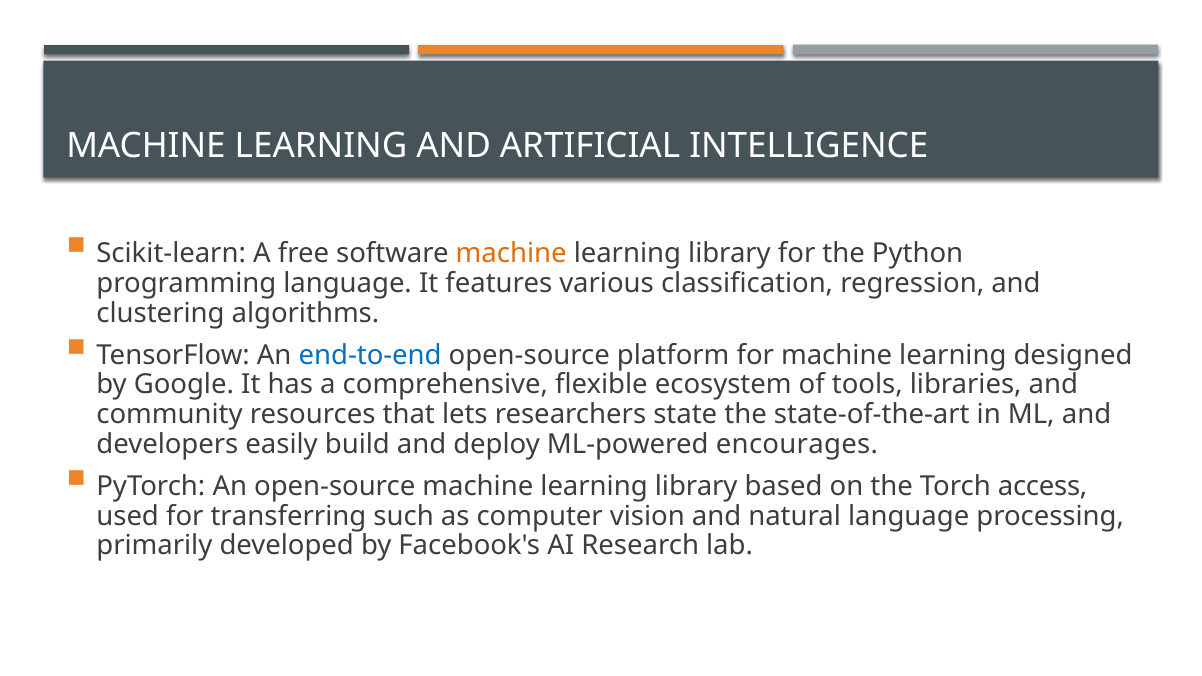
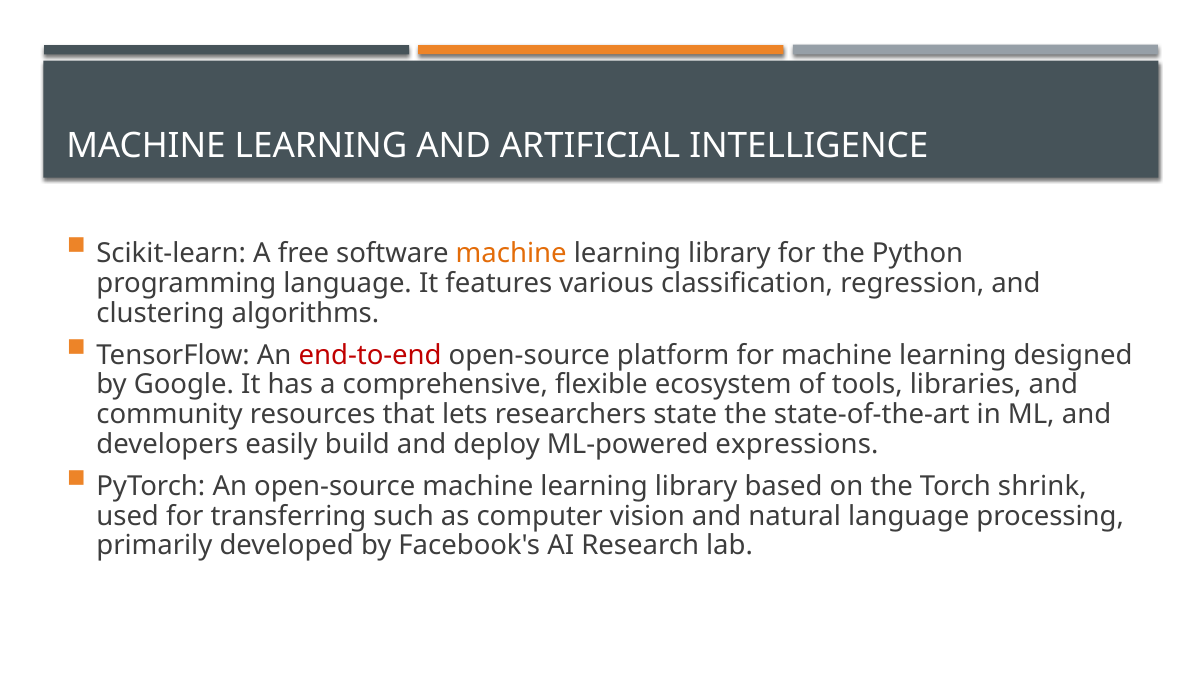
end-to-end colour: blue -> red (370, 355)
encourages: encourages -> expressions (797, 444)
access: access -> shrink (1042, 486)
